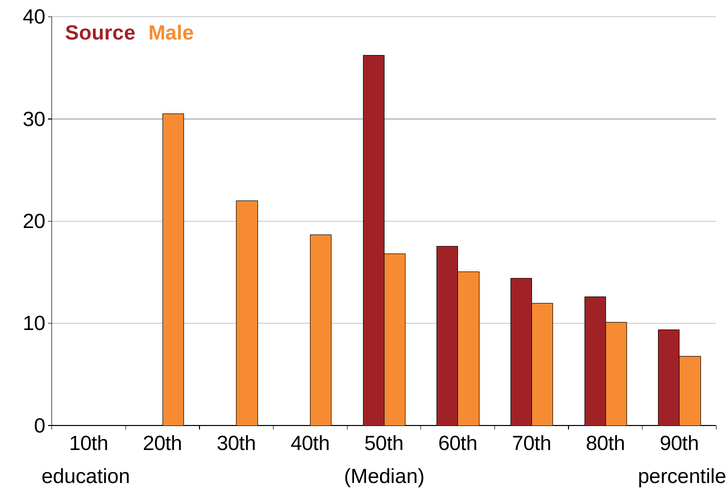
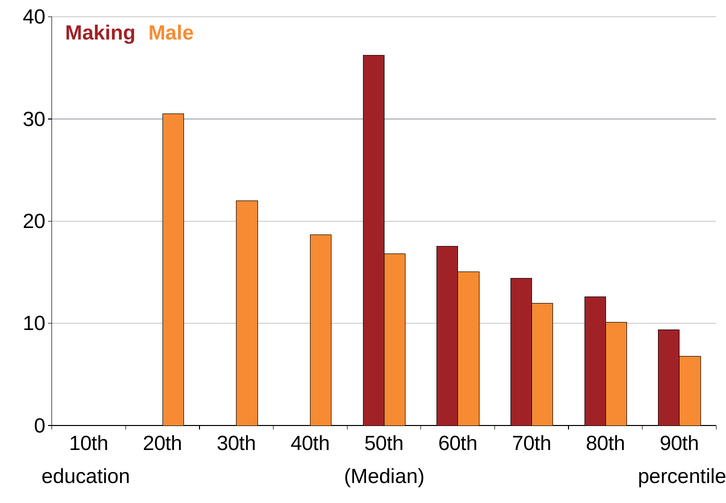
Source: Source -> Making (100, 33)
